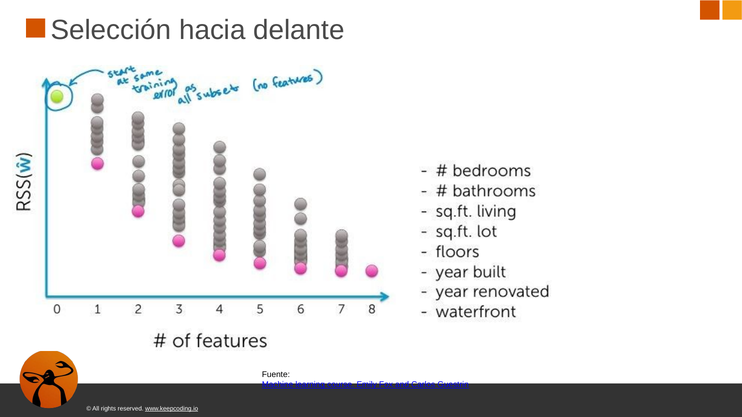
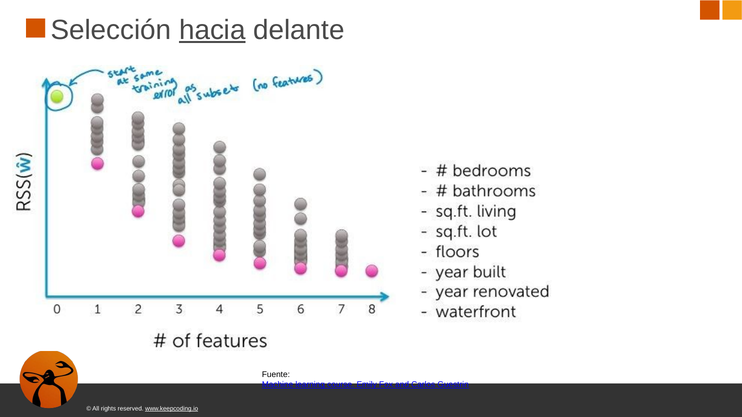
hacia underline: none -> present (212, 30)
